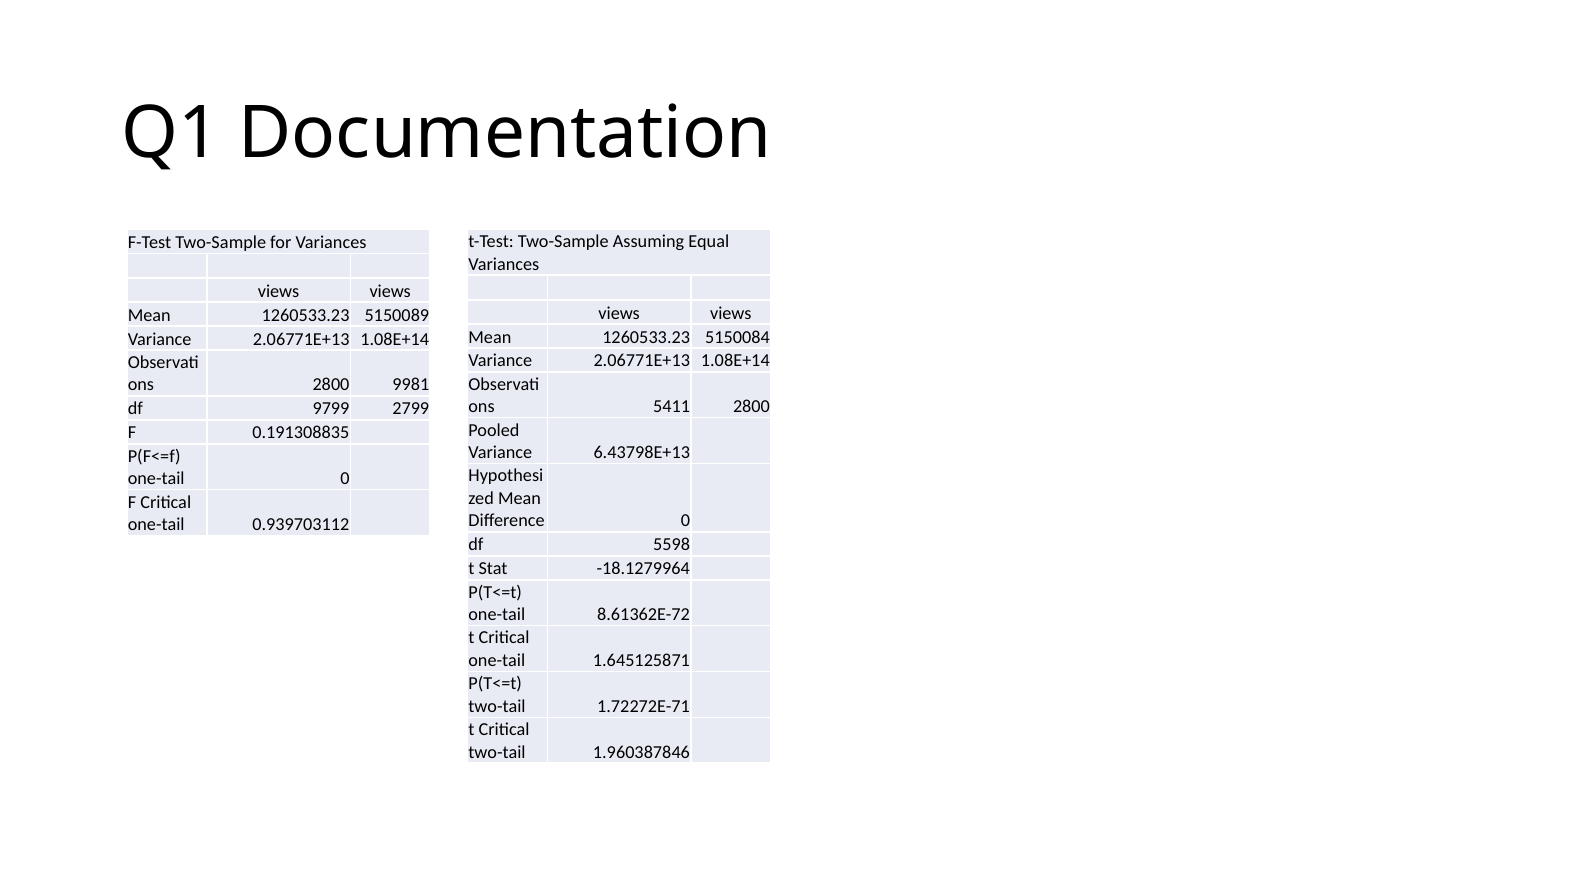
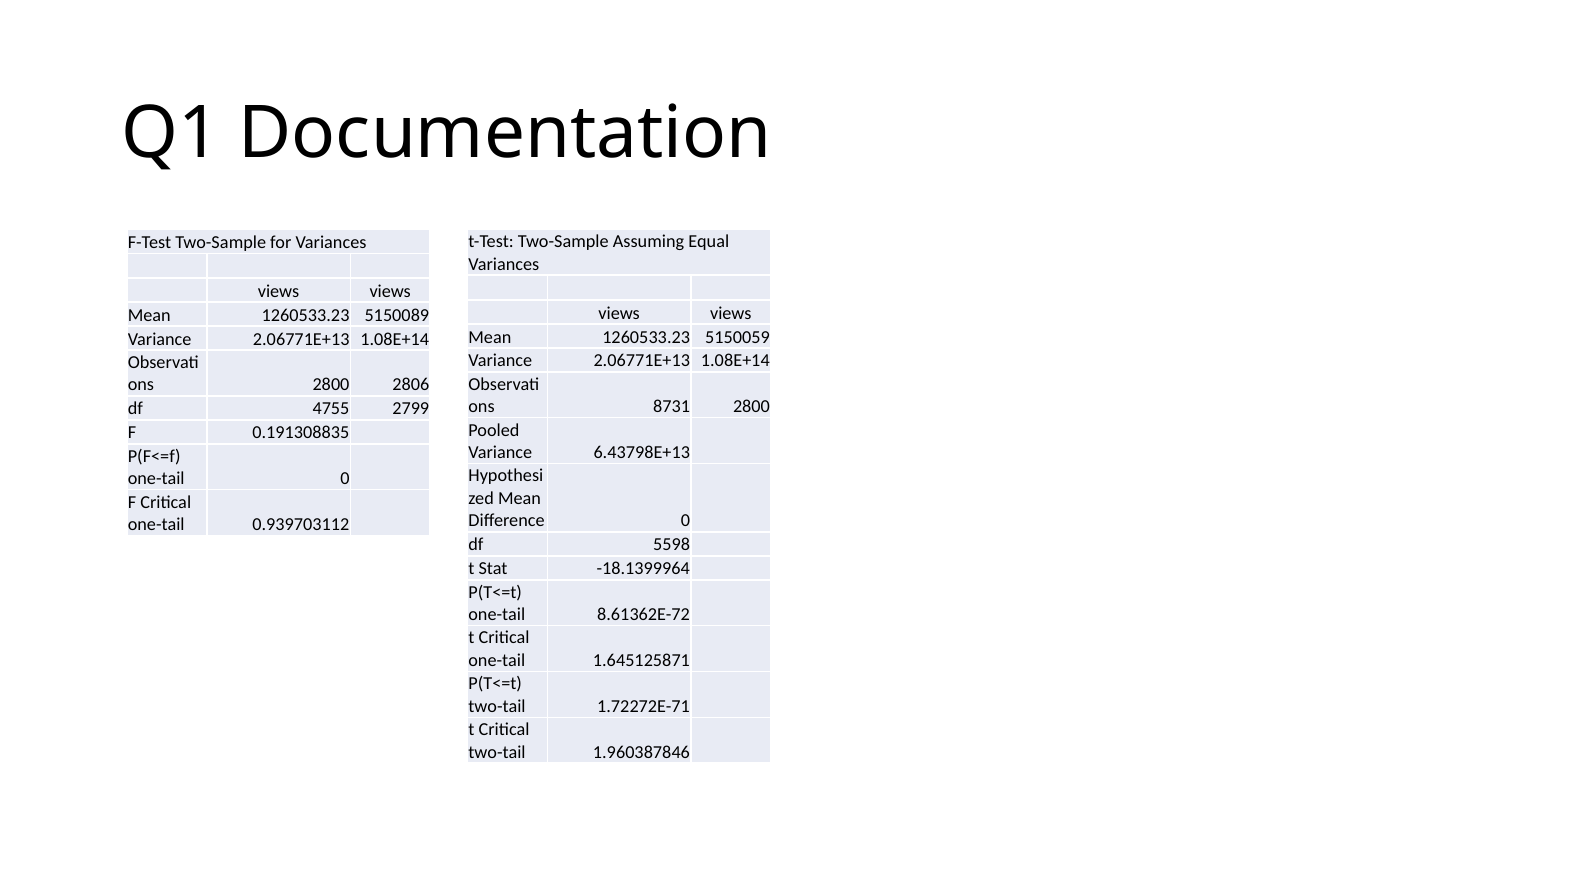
5150084: 5150084 -> 5150059 (737, 337)
9981: 9981 -> 2806 (411, 385)
5411: 5411 -> 8731 (672, 407)
9799: 9799 -> 4755 (331, 409)
-18.1279964: -18.1279964 -> -18.1399964 (643, 569)
